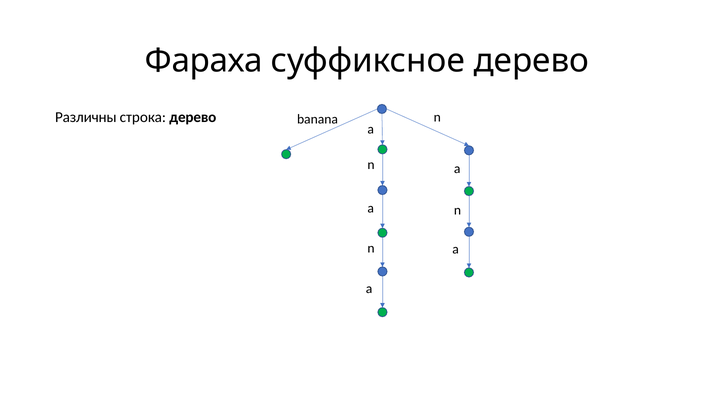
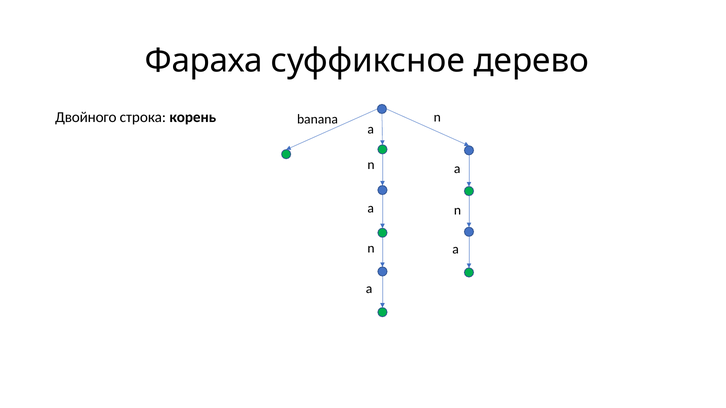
Различны: Различны -> Двойного (86, 117)
строка дерево: дерево -> корень (193, 117)
